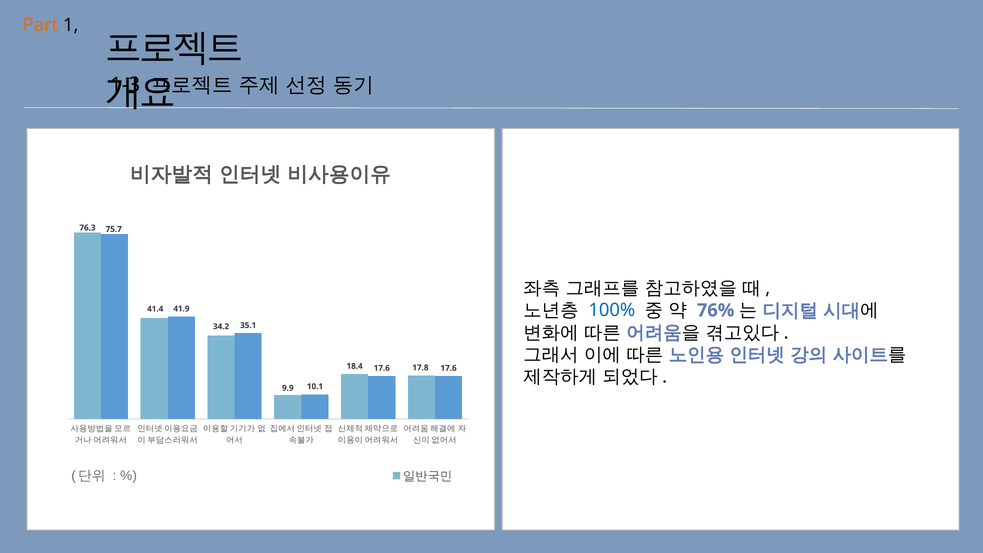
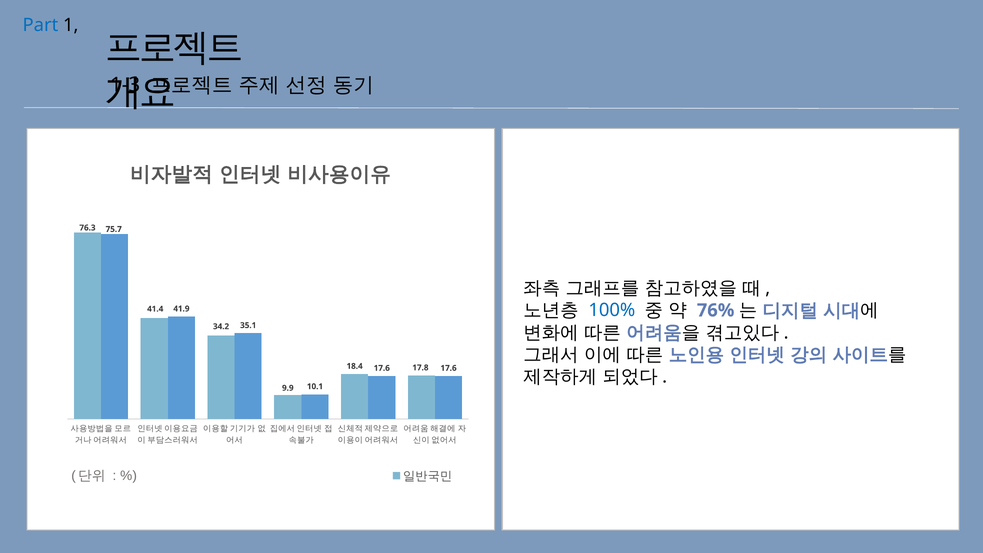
Part colour: orange -> blue (40, 25)
